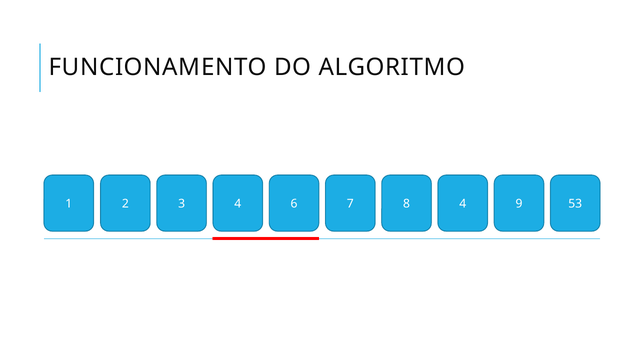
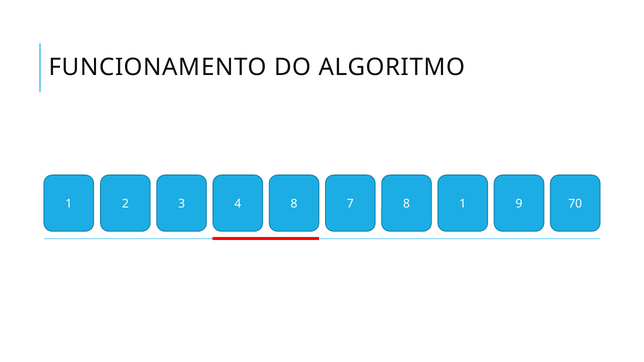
4 6: 6 -> 8 (294, 204)
8 4: 4 -> 1 (463, 204)
53: 53 -> 70 (575, 204)
